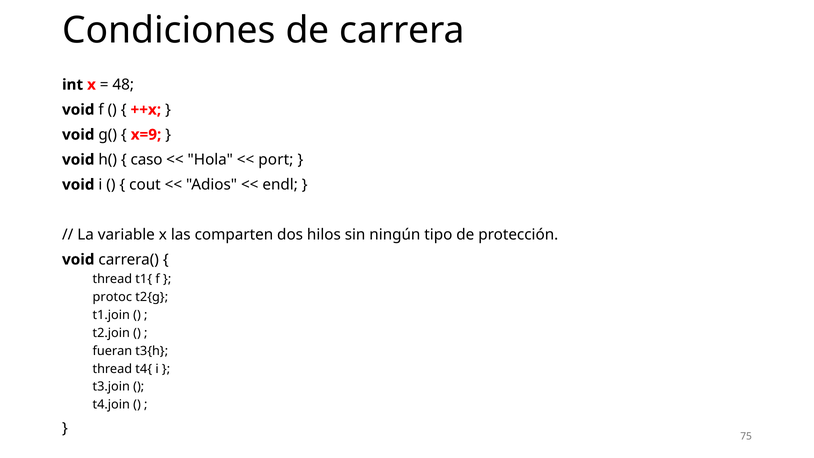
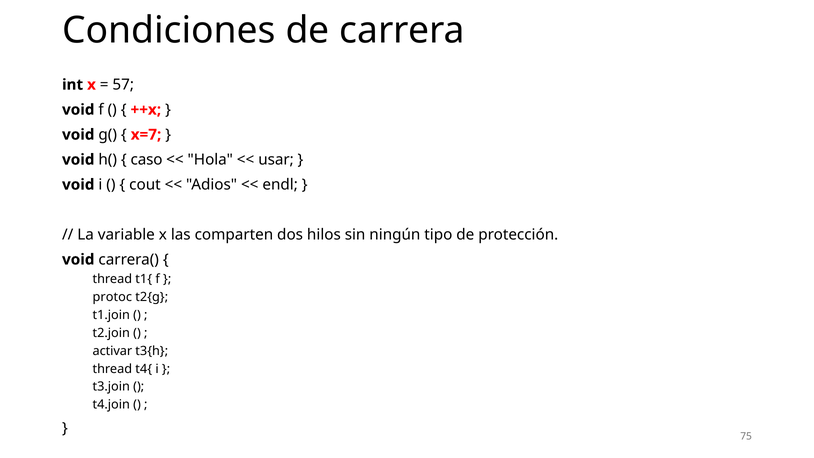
48: 48 -> 57 (123, 85)
x=9: x=9 -> x=7 (146, 135)
port: port -> usar (276, 160)
fueran: fueran -> activar (112, 351)
